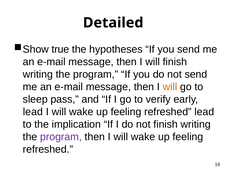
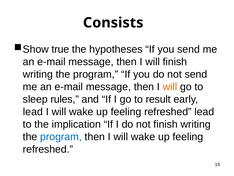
Detailed: Detailed -> Consists (113, 23)
pass: pass -> rules (65, 99)
verify: verify -> result (158, 99)
program colour: purple -> blue (61, 136)
